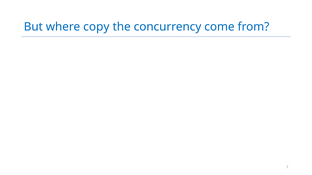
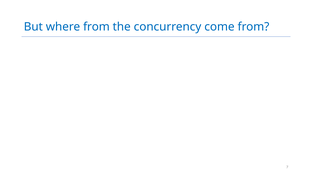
where copy: copy -> from (96, 27)
